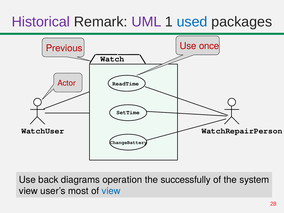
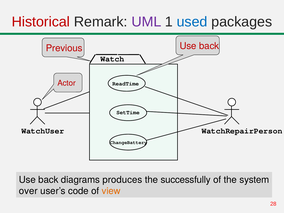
Historical colour: purple -> red (41, 22)
once: once -> back (209, 46)
operation: operation -> produces (122, 180)
view: view -> over (28, 191)
most: most -> code (78, 191)
view colour: blue -> orange (111, 191)
